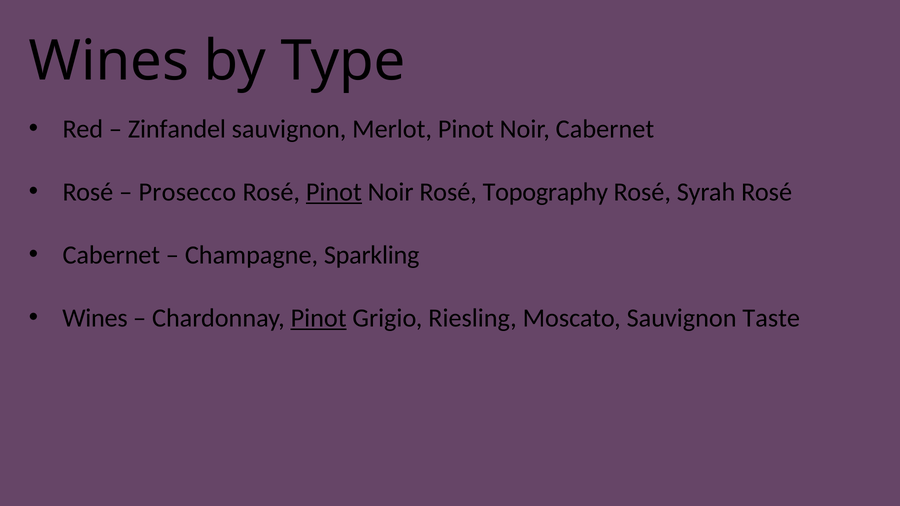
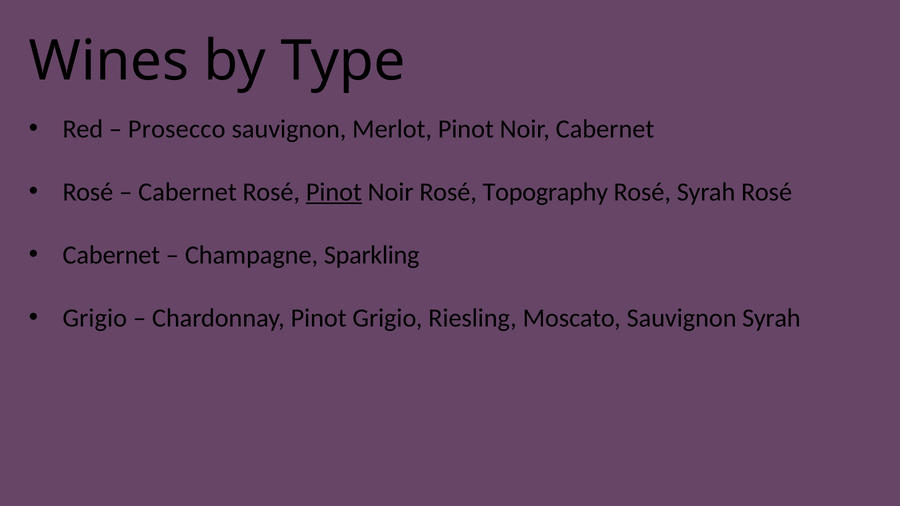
Zinfandel: Zinfandel -> Prosecco (177, 129)
Prosecco: Prosecco -> Cabernet (187, 192)
Wines: Wines -> Grigio (95, 318)
Pinot underline: present -> none (319, 318)
Sauvignon Taste: Taste -> Syrah (771, 318)
